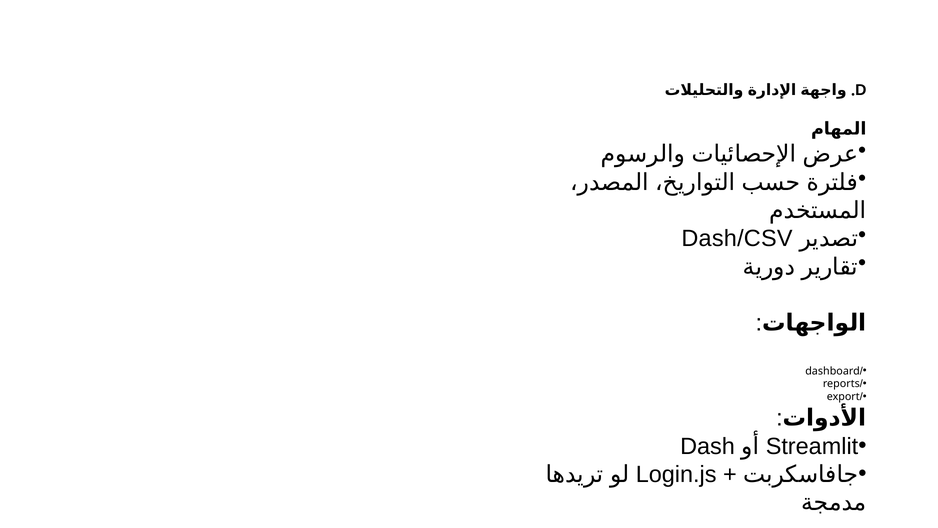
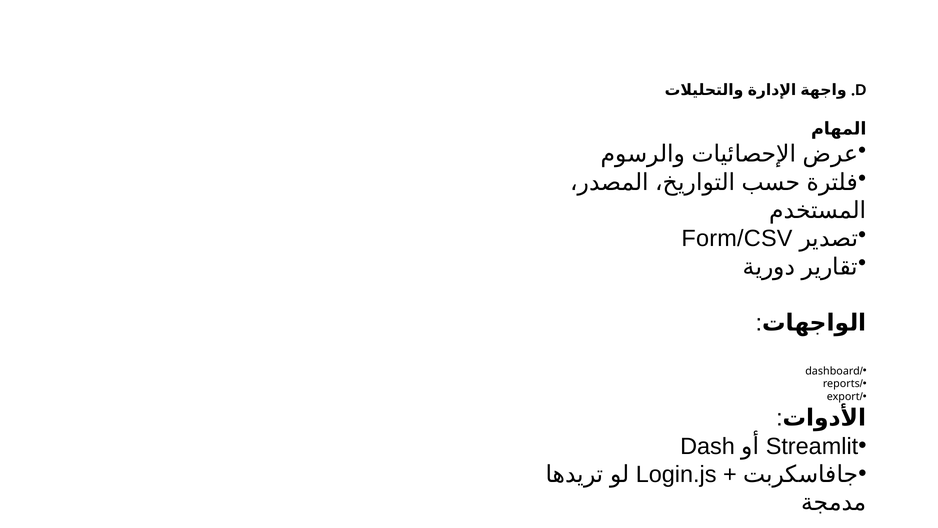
Dash/CSV: Dash/CSV -> Form/CSV (737, 239)
